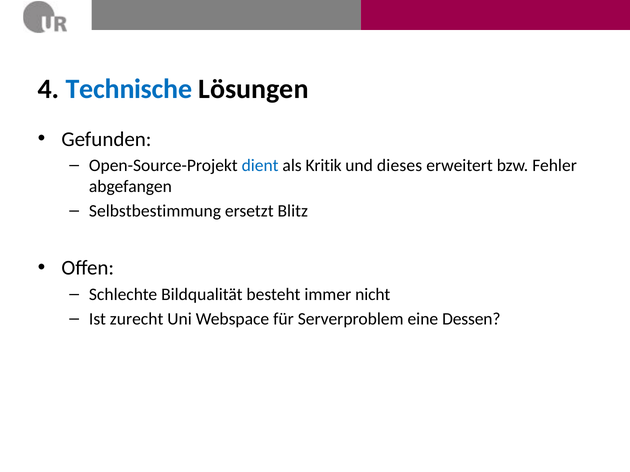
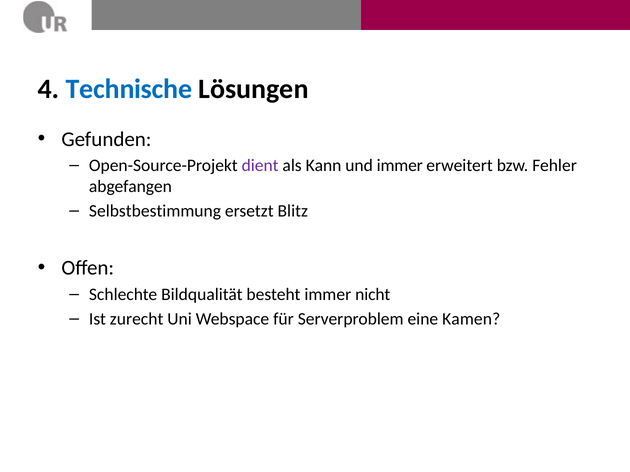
dient colour: blue -> purple (260, 166)
Kritik: Kritik -> Kann (324, 166)
und dieses: dieses -> immer (400, 166)
Dessen: Dessen -> Kamen (471, 319)
